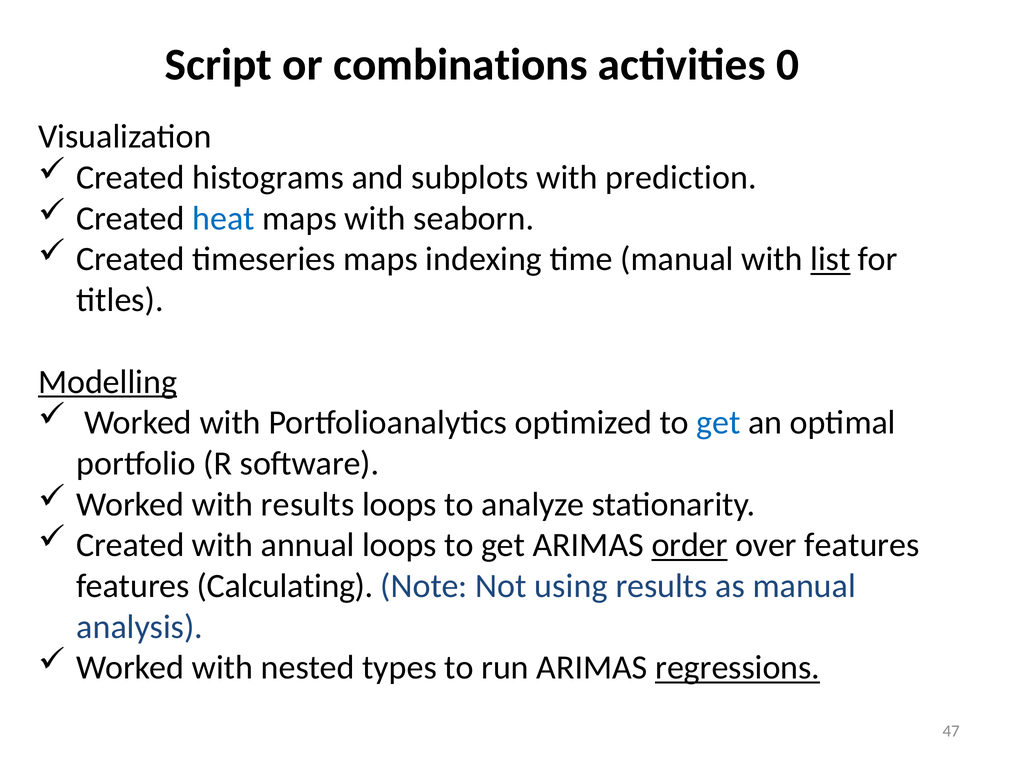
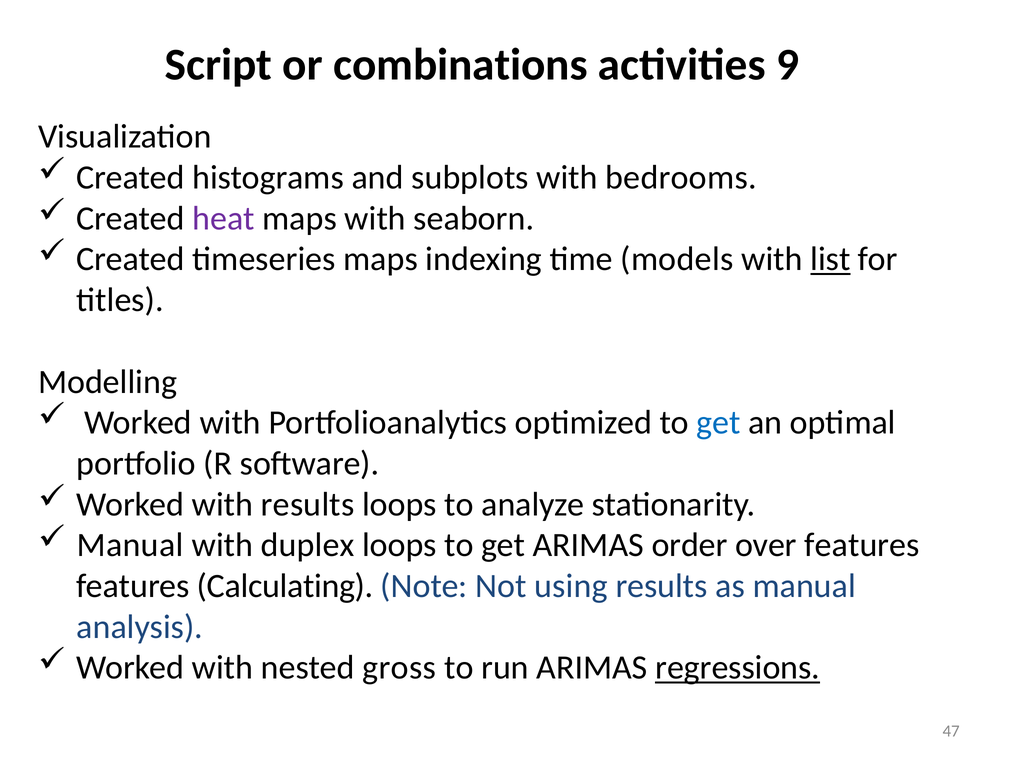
0: 0 -> 9 (788, 65)
prediction: prediction -> bedrooms (681, 177)
heat colour: blue -> purple (223, 218)
time manual: manual -> models (677, 259)
Modelling underline: present -> none (108, 382)
Created: Created -> Manual (130, 545)
annual: annual -> duplex (308, 545)
order underline: present -> none (690, 545)
types: types -> gross (399, 668)
